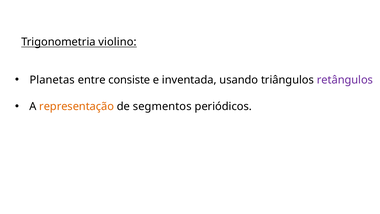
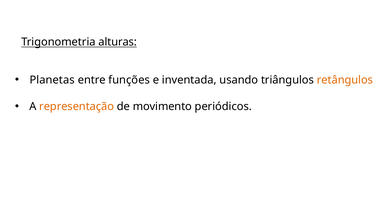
violino: violino -> alturas (118, 42)
consiste: consiste -> funções (129, 80)
retângulos colour: purple -> orange (345, 80)
segmentos: segmentos -> movimento (162, 106)
